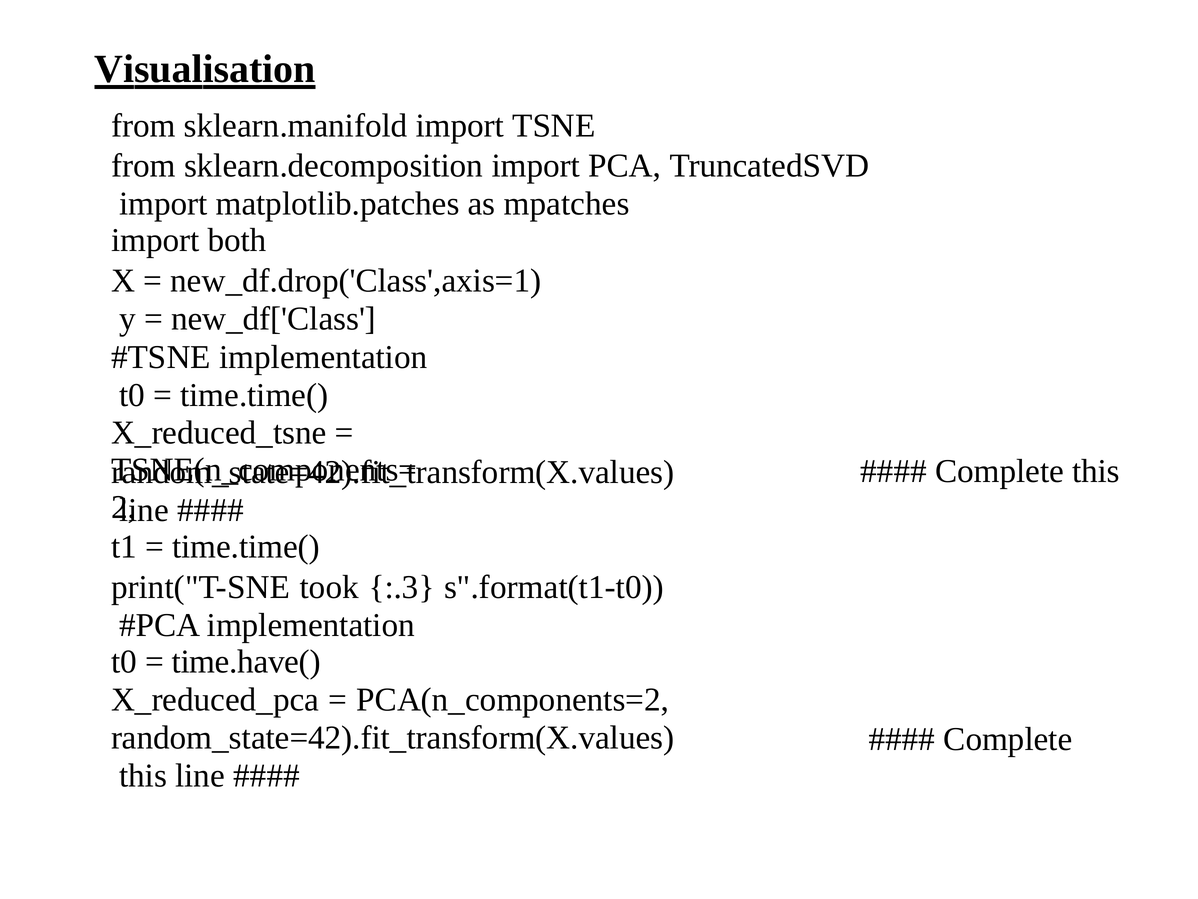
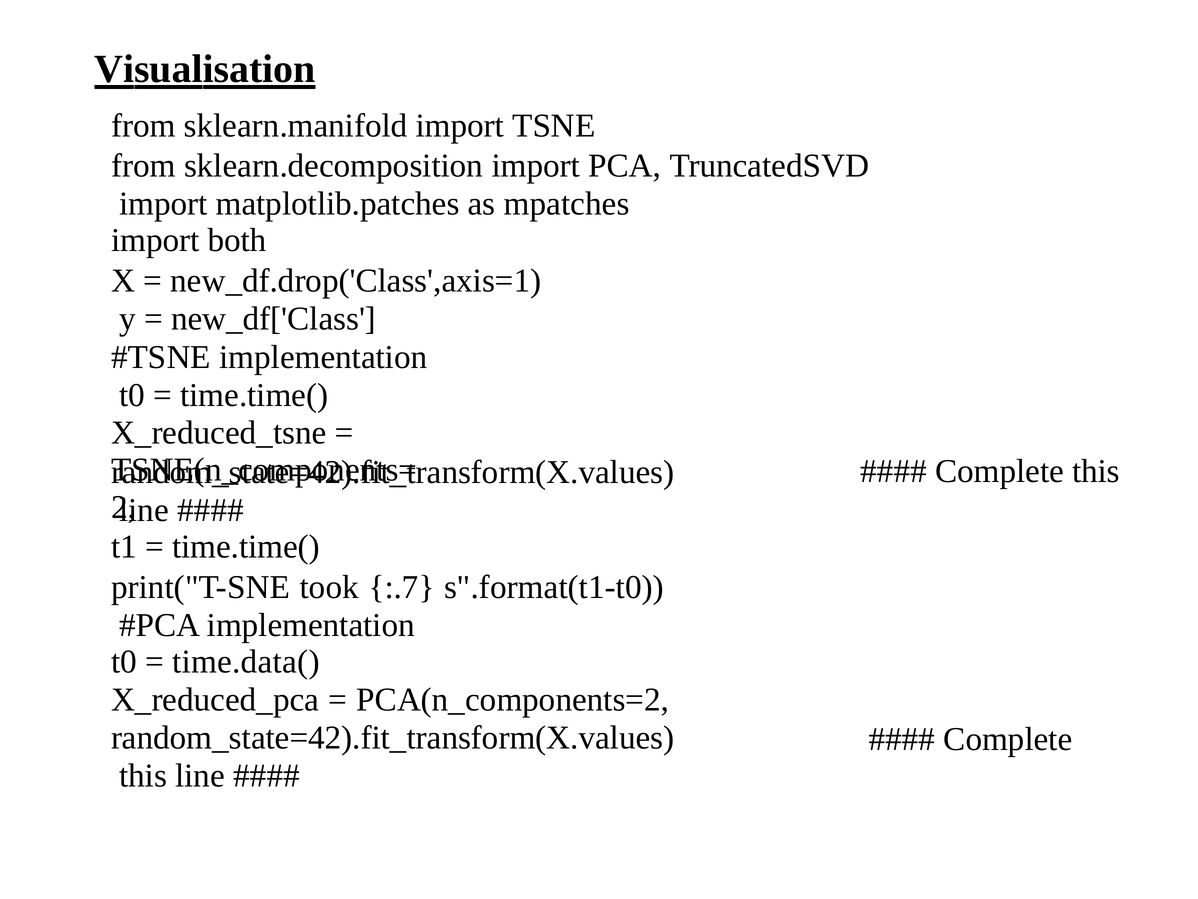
:.3: :.3 -> :.7 (402, 587)
time.have(: time.have( -> time.data( (246, 661)
